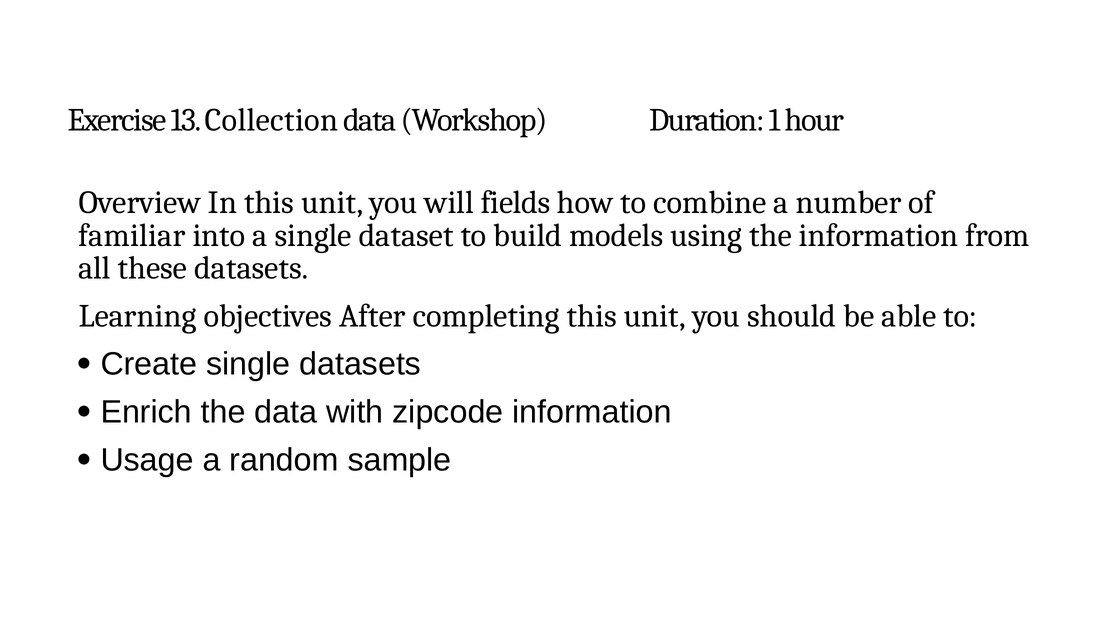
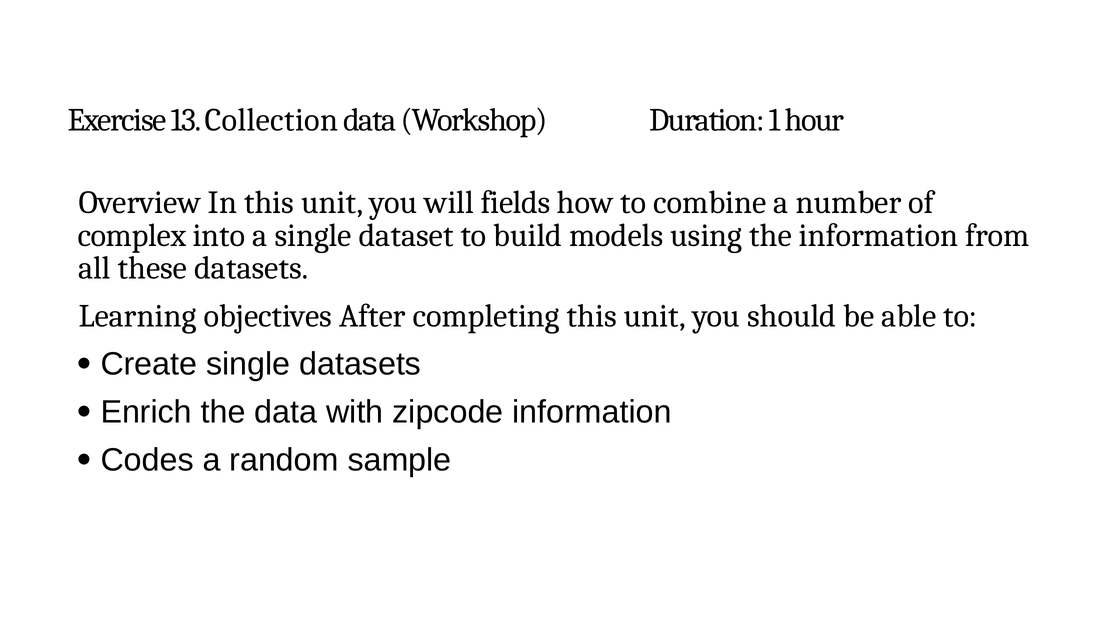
familiar: familiar -> complex (132, 235)
Usage: Usage -> Codes (147, 460)
